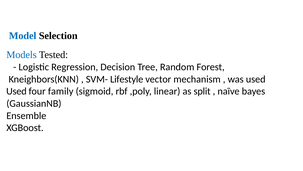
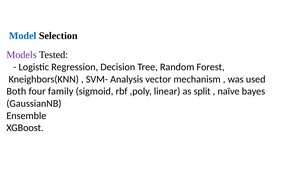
Models colour: blue -> purple (22, 55)
Lifestyle: Lifestyle -> Analysis (127, 79)
Used: Used -> Both (16, 91)
